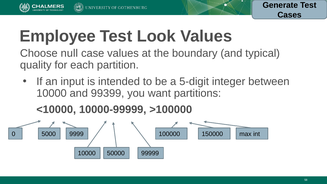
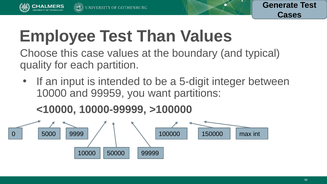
Look: Look -> Than (156, 36)
null: null -> this (69, 53)
99399: 99399 -> 99959 (108, 93)
